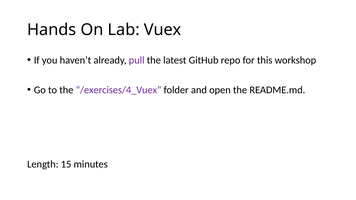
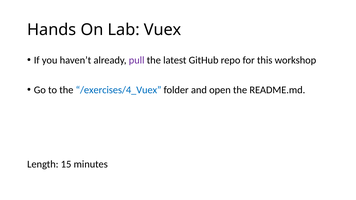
/exercises/4_Vuex colour: purple -> blue (119, 90)
